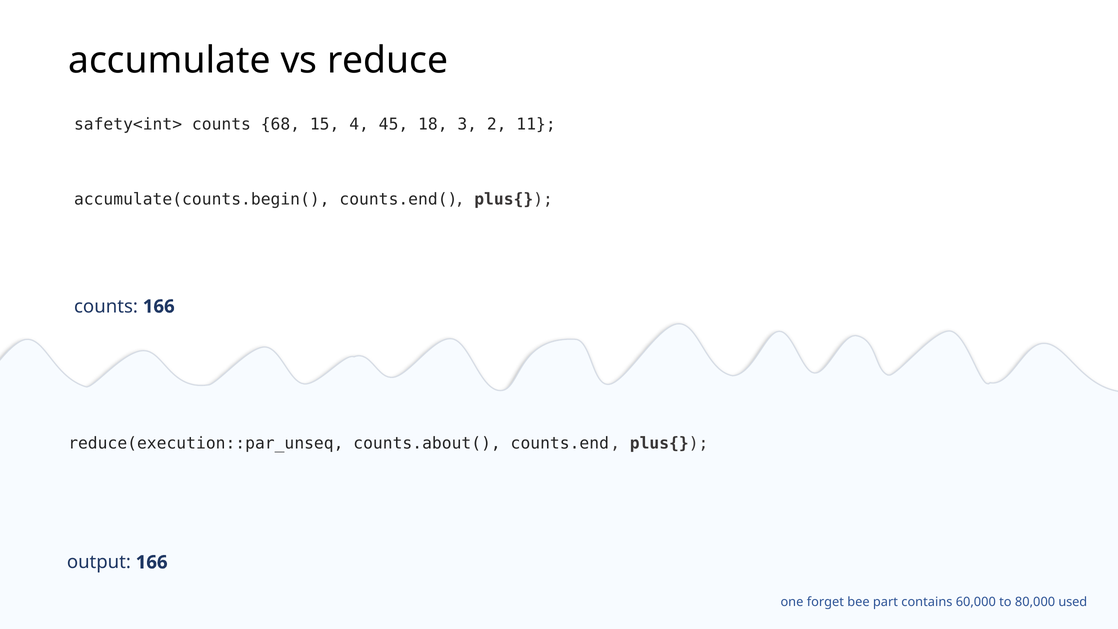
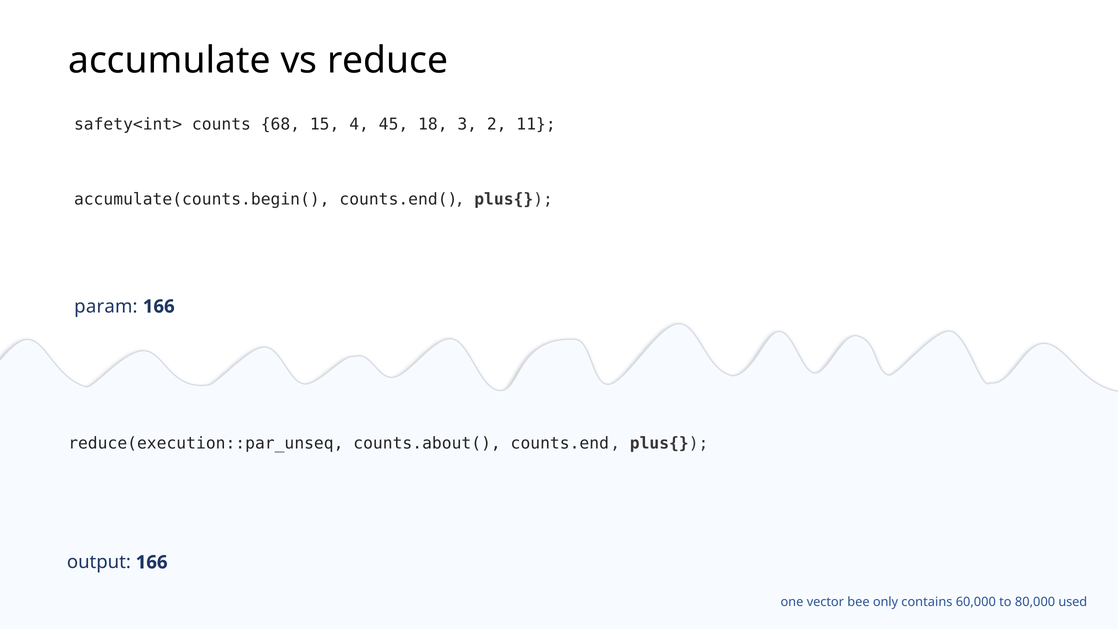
counts: counts -> param (106, 306)
forget: forget -> vector (825, 602)
part: part -> only (886, 602)
